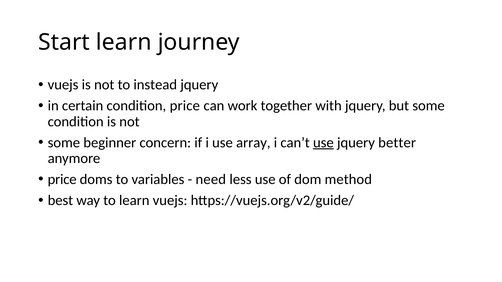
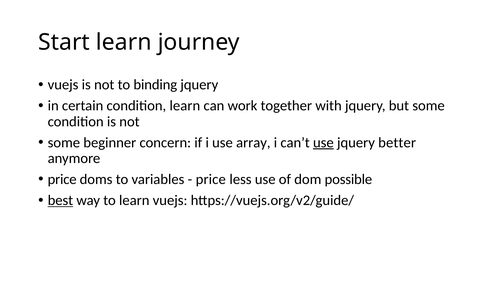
instead: instead -> binding (155, 85)
condition price: price -> learn (185, 106)
need: need -> price (211, 180)
method: method -> possible (348, 180)
best underline: none -> present (60, 201)
